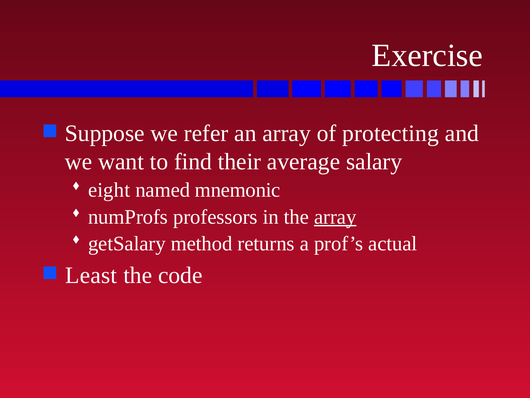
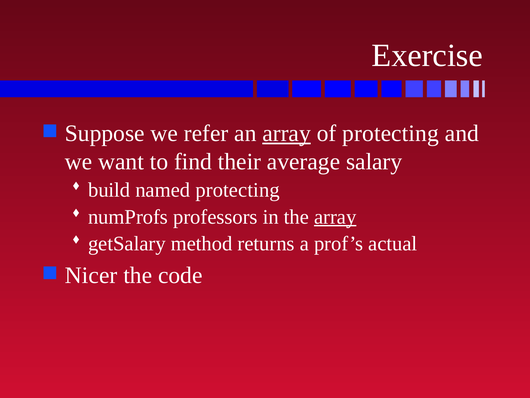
array underline: none -> present (287, 133)
eight: eight -> build (109, 190)
named mnemonic: mnemonic -> protecting (238, 190)
Least: Least -> Nicer (91, 275)
